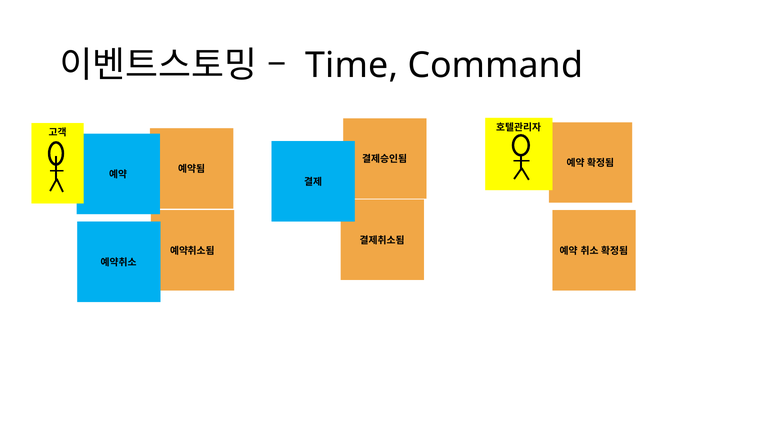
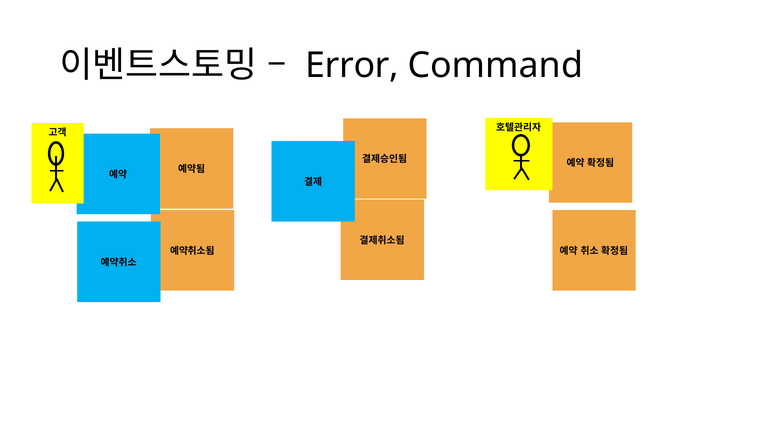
Time: Time -> Error (352, 66)
